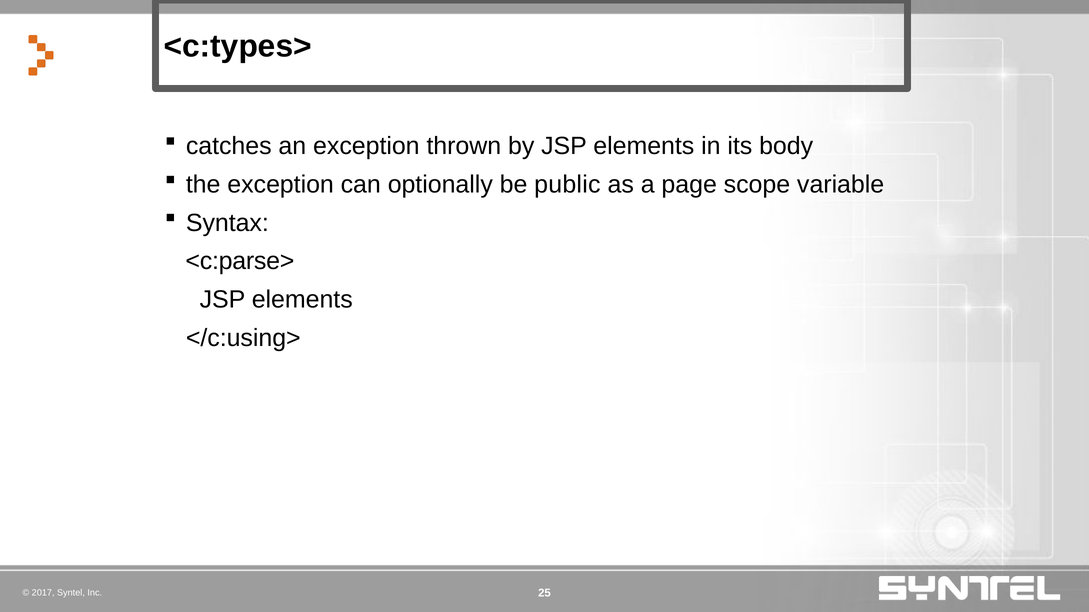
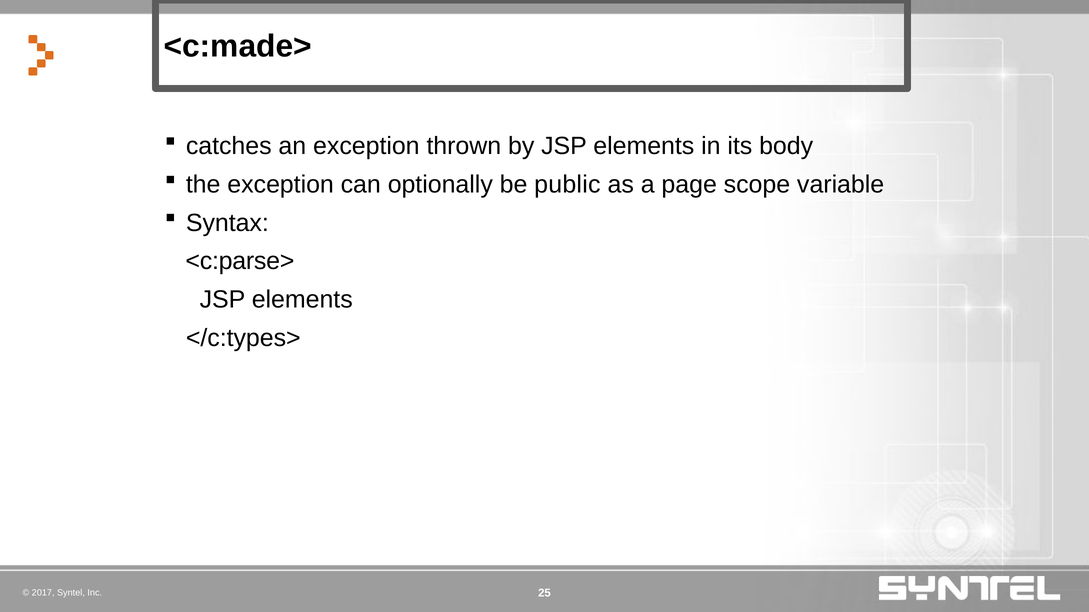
<c:types>: <c:types> -> <c:made> (238, 46)
</c:using>: </c:using> -> </c:types> (243, 338)
